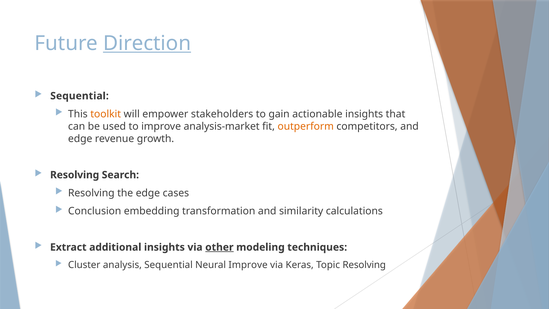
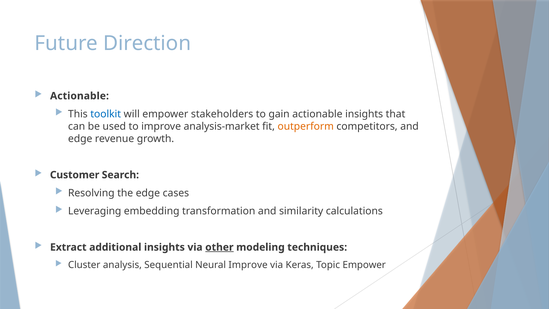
Direction underline: present -> none (147, 43)
Sequential: Sequential -> Actionable (79, 96)
toolkit colour: orange -> blue (106, 114)
Resolving: Resolving -> Customer (75, 175)
Conclusion: Conclusion -> Leveraging (95, 211)
Topic Resolving: Resolving -> Empower (364, 265)
